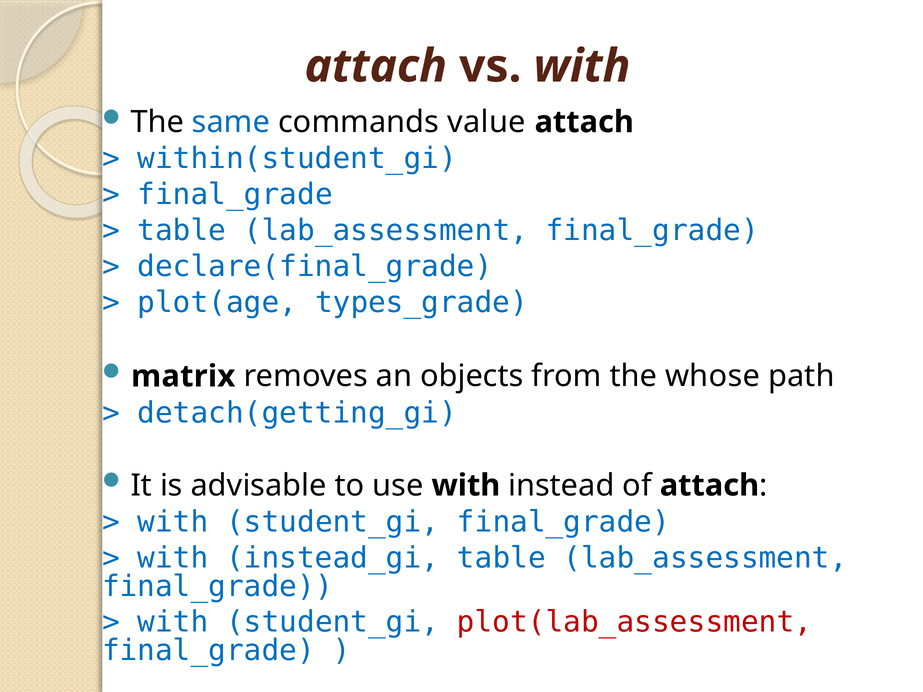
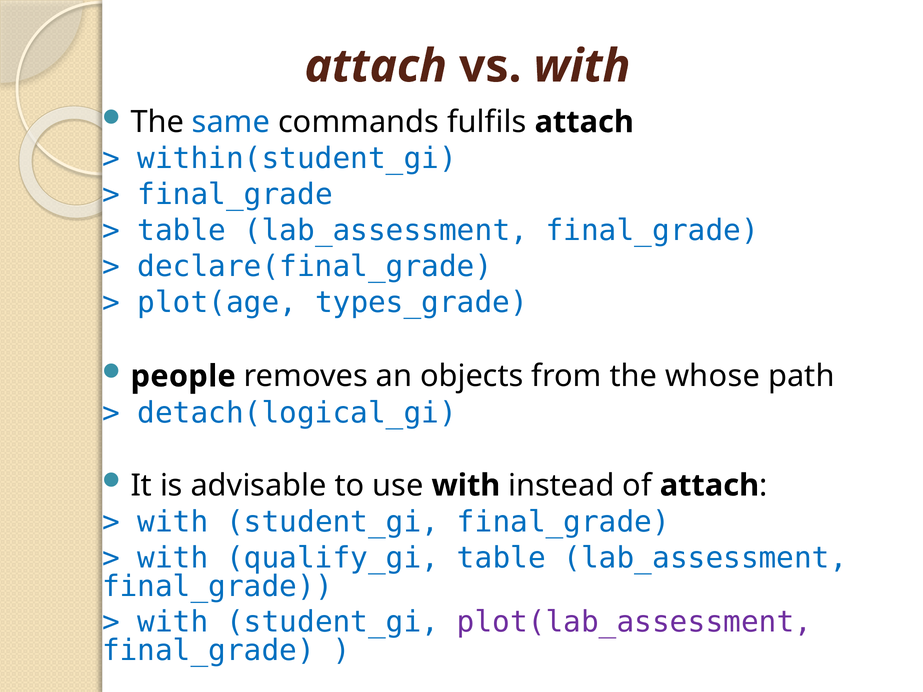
value: value -> fulfils (487, 122)
matrix: matrix -> people (183, 376)
detach(getting_gi: detach(getting_gi -> detach(logical_gi (297, 413)
instead_gi: instead_gi -> qualify_gi (333, 558)
plot(lab_assessment colour: red -> purple (634, 622)
